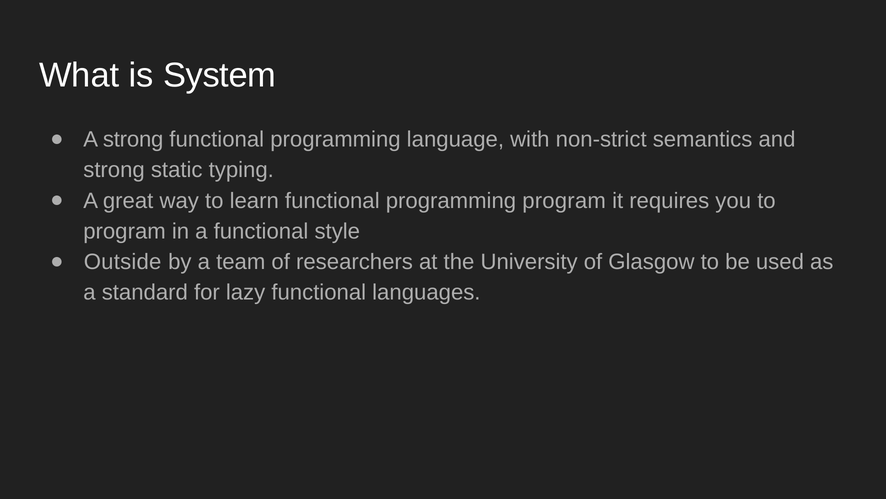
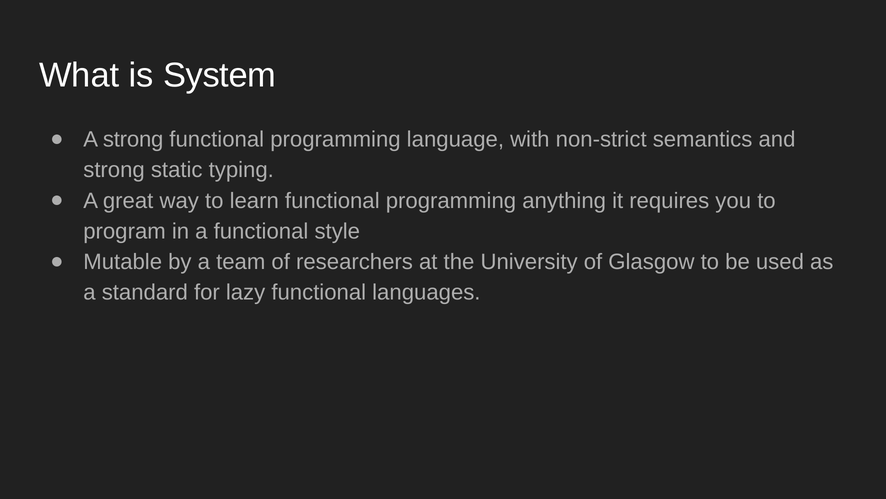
programming program: program -> anything (564, 200)
Outside: Outside -> Mutable (123, 262)
